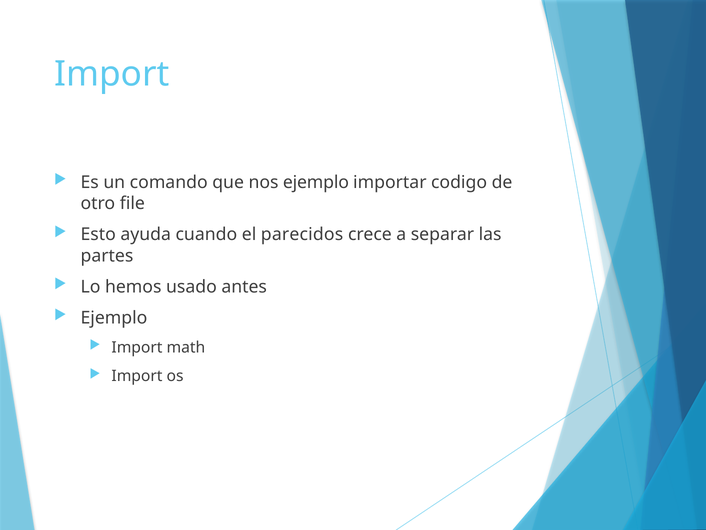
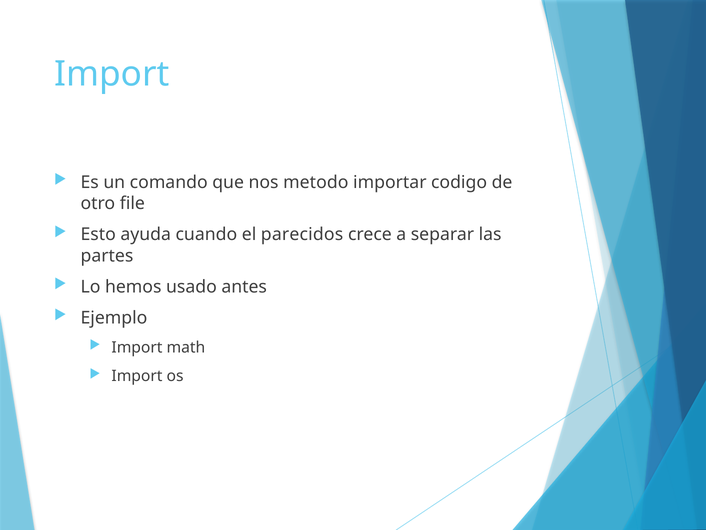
nos ejemplo: ejemplo -> metodo (316, 182)
